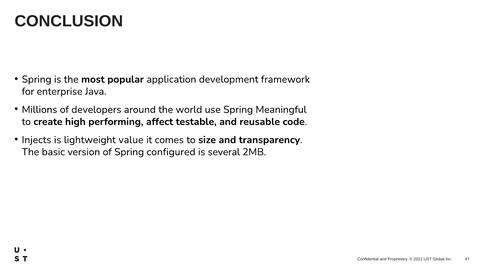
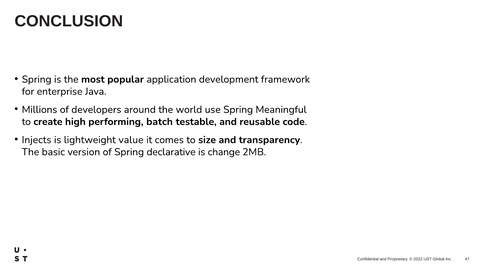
affect: affect -> batch (160, 122)
configured: configured -> declarative (171, 152)
several: several -> change (224, 152)
